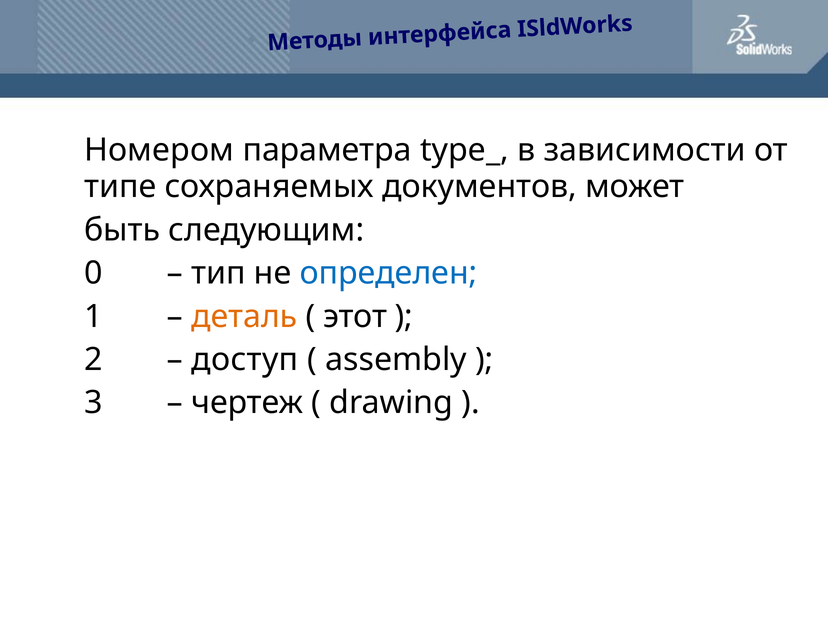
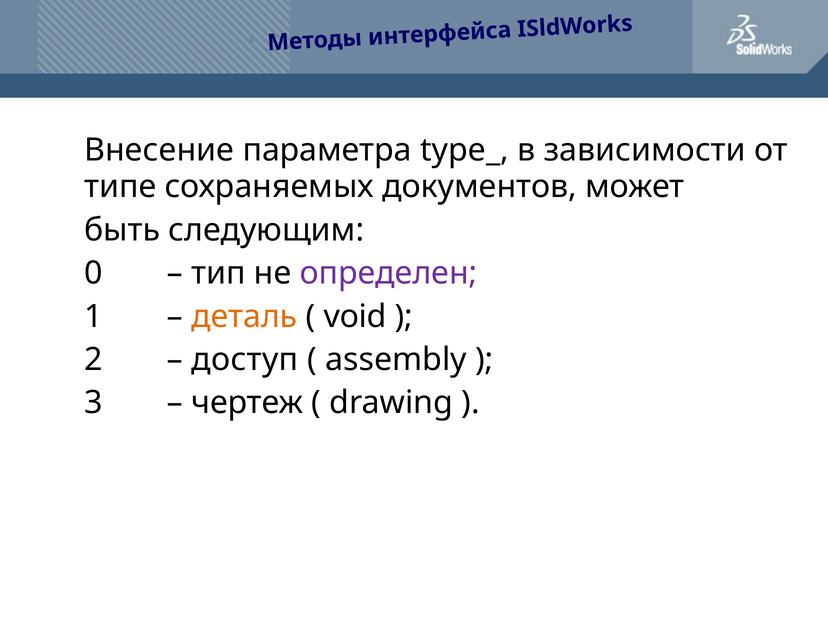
Номером: Номером -> Внесение (159, 150)
определен colour: blue -> purple (389, 273)
этот: этот -> void (355, 316)
